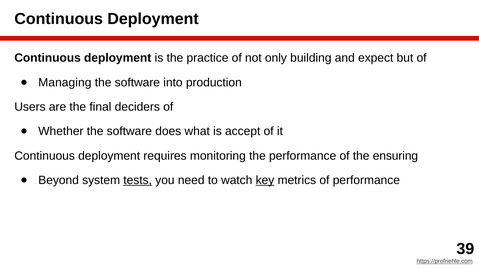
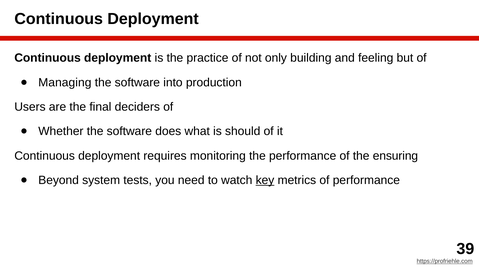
expect: expect -> feeling (376, 58)
accept: accept -> should (243, 132)
tests underline: present -> none (138, 181)
